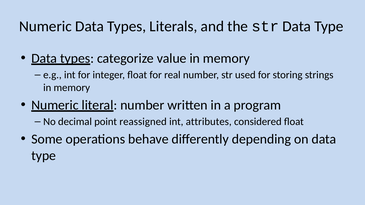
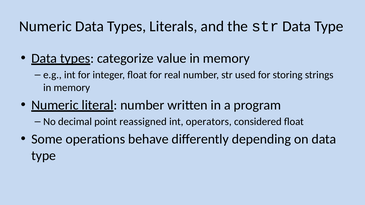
attributes: attributes -> operators (209, 122)
